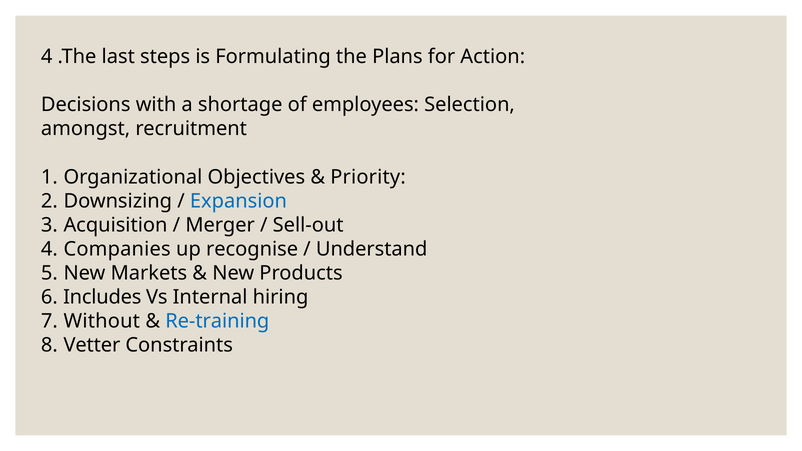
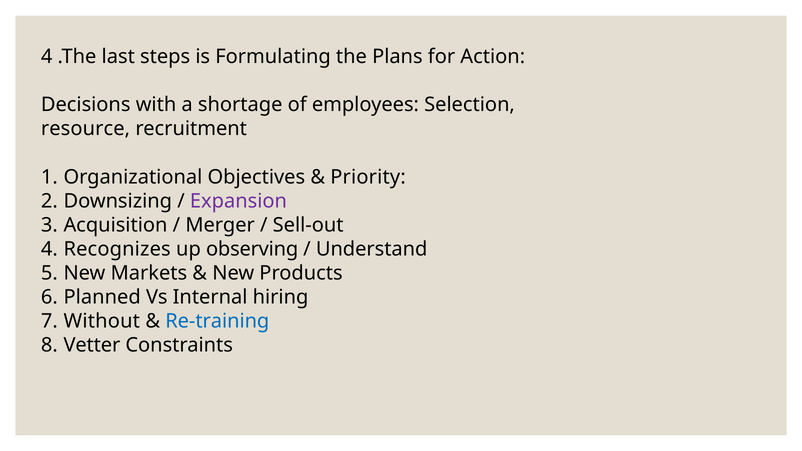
amongst: amongst -> resource (86, 129)
Expansion colour: blue -> purple (238, 201)
Companies: Companies -> Recognizes (117, 249)
recognise: recognise -> observing (252, 249)
Includes: Includes -> Planned (102, 297)
